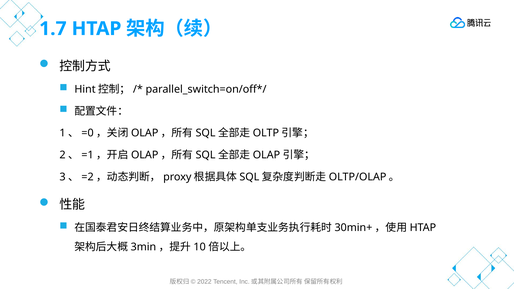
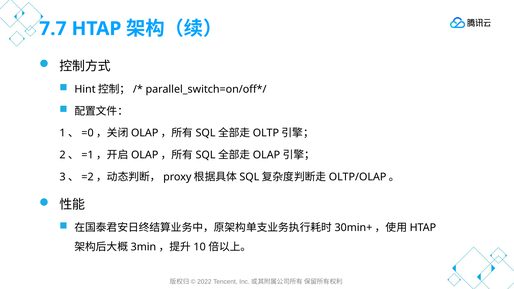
1.7: 1.7 -> 7.7 (53, 29)
